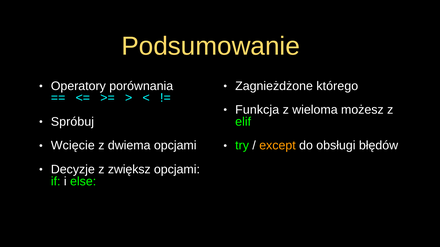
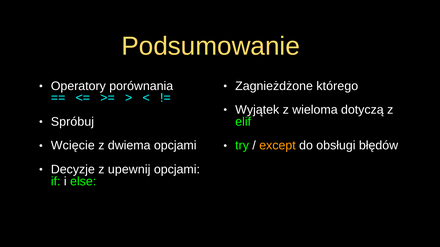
Funkcja: Funkcja -> Wyjątek (257, 110)
możesz: możesz -> dotyczą (362, 110)
zwiększ: zwiększ -> upewnij (129, 170)
